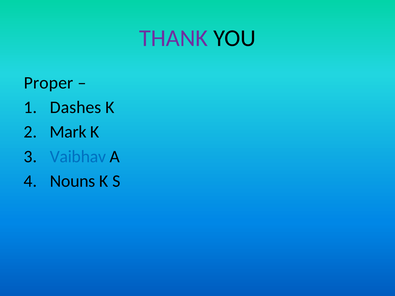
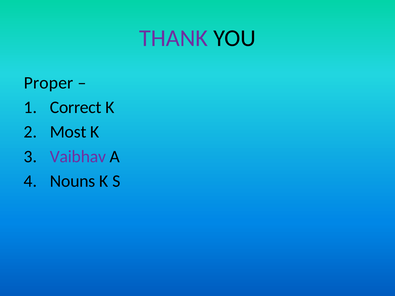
Dashes: Dashes -> Correct (76, 107)
Mark: Mark -> Most (68, 132)
Vaibhav colour: blue -> purple (78, 157)
